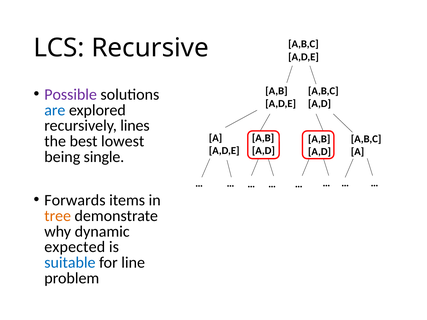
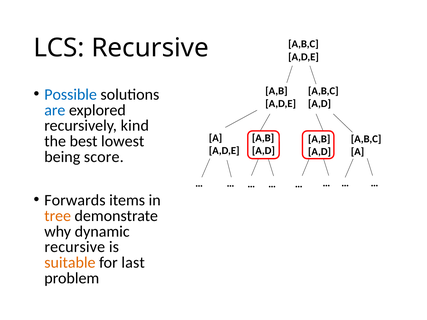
Possible colour: purple -> blue (71, 95)
lines: lines -> kind (135, 126)
single: single -> score (104, 157)
expected: expected -> recursive (75, 247)
suitable colour: blue -> orange (70, 263)
line: line -> last (133, 263)
